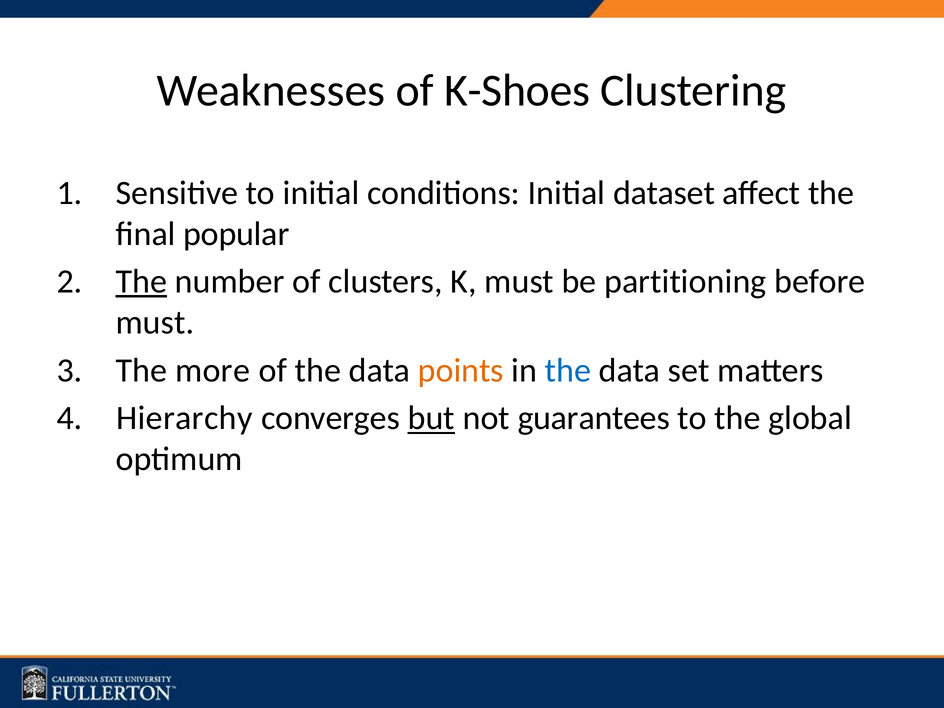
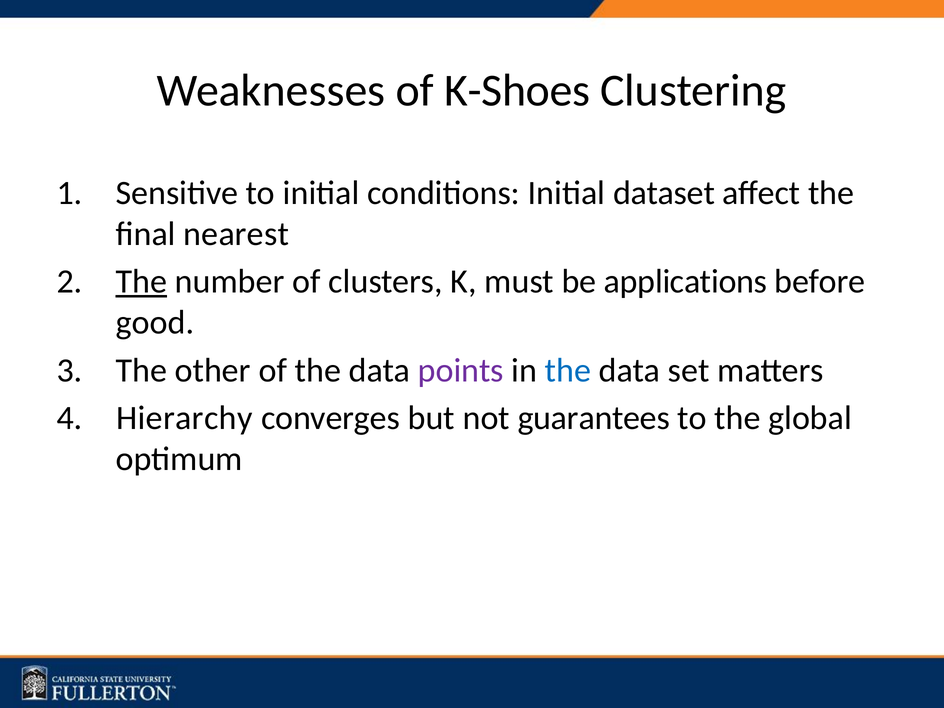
popular: popular -> nearest (236, 234)
partitioning: partitioning -> applications (685, 282)
must: must -> good (155, 323)
more: more -> other (213, 370)
points colour: orange -> purple (461, 370)
but underline: present -> none (431, 418)
